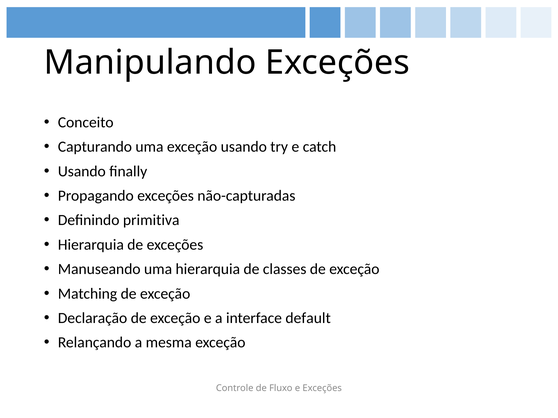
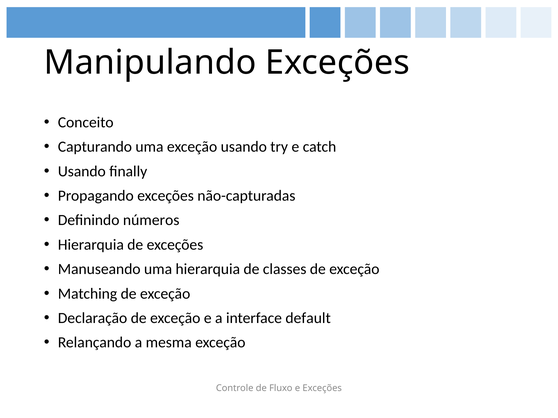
primitiva: primitiva -> números (151, 220)
